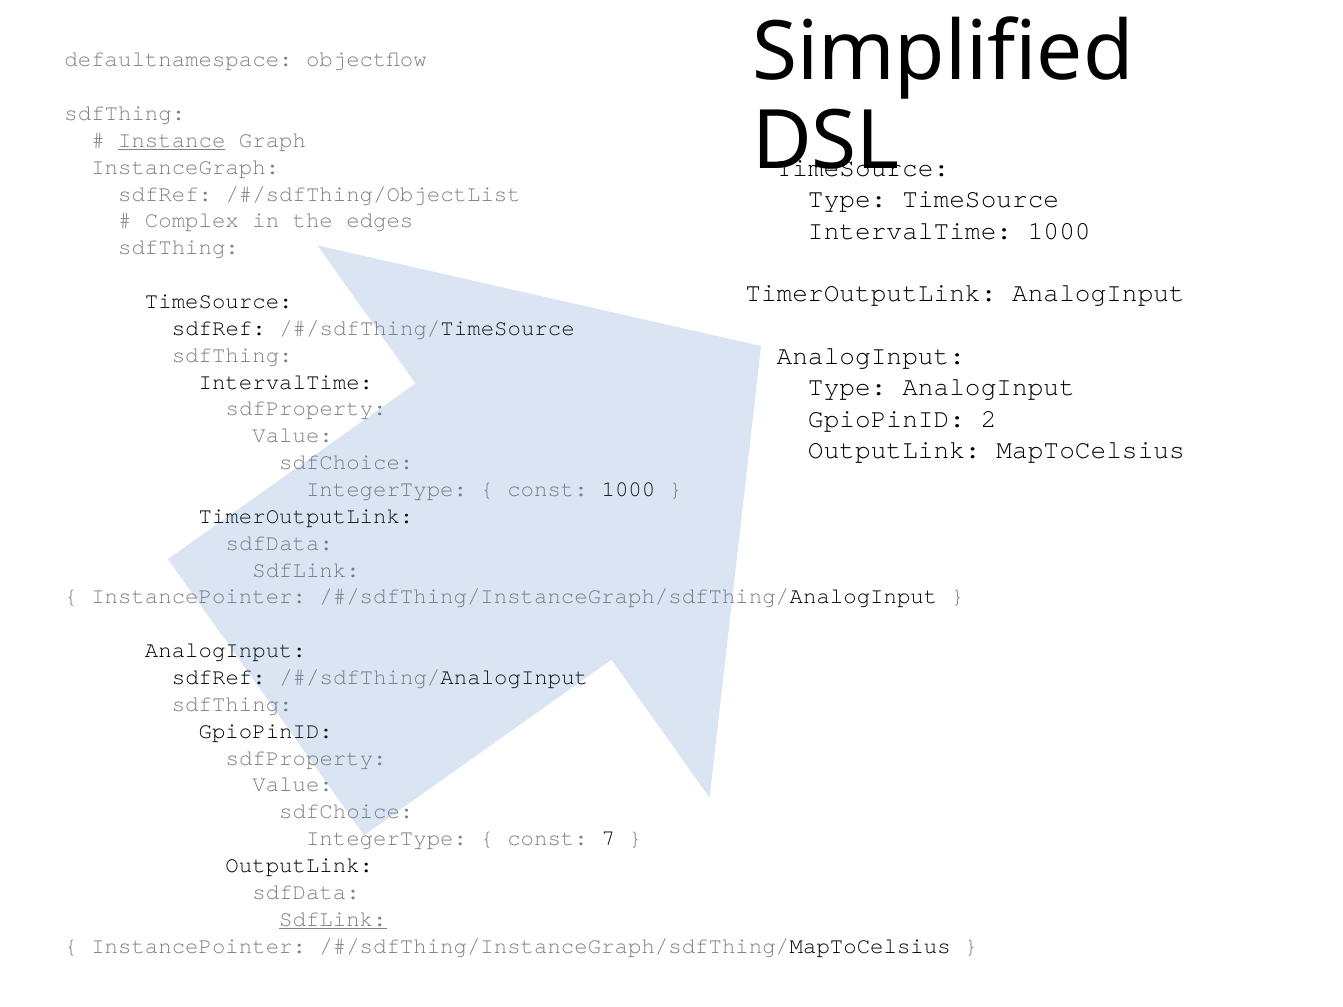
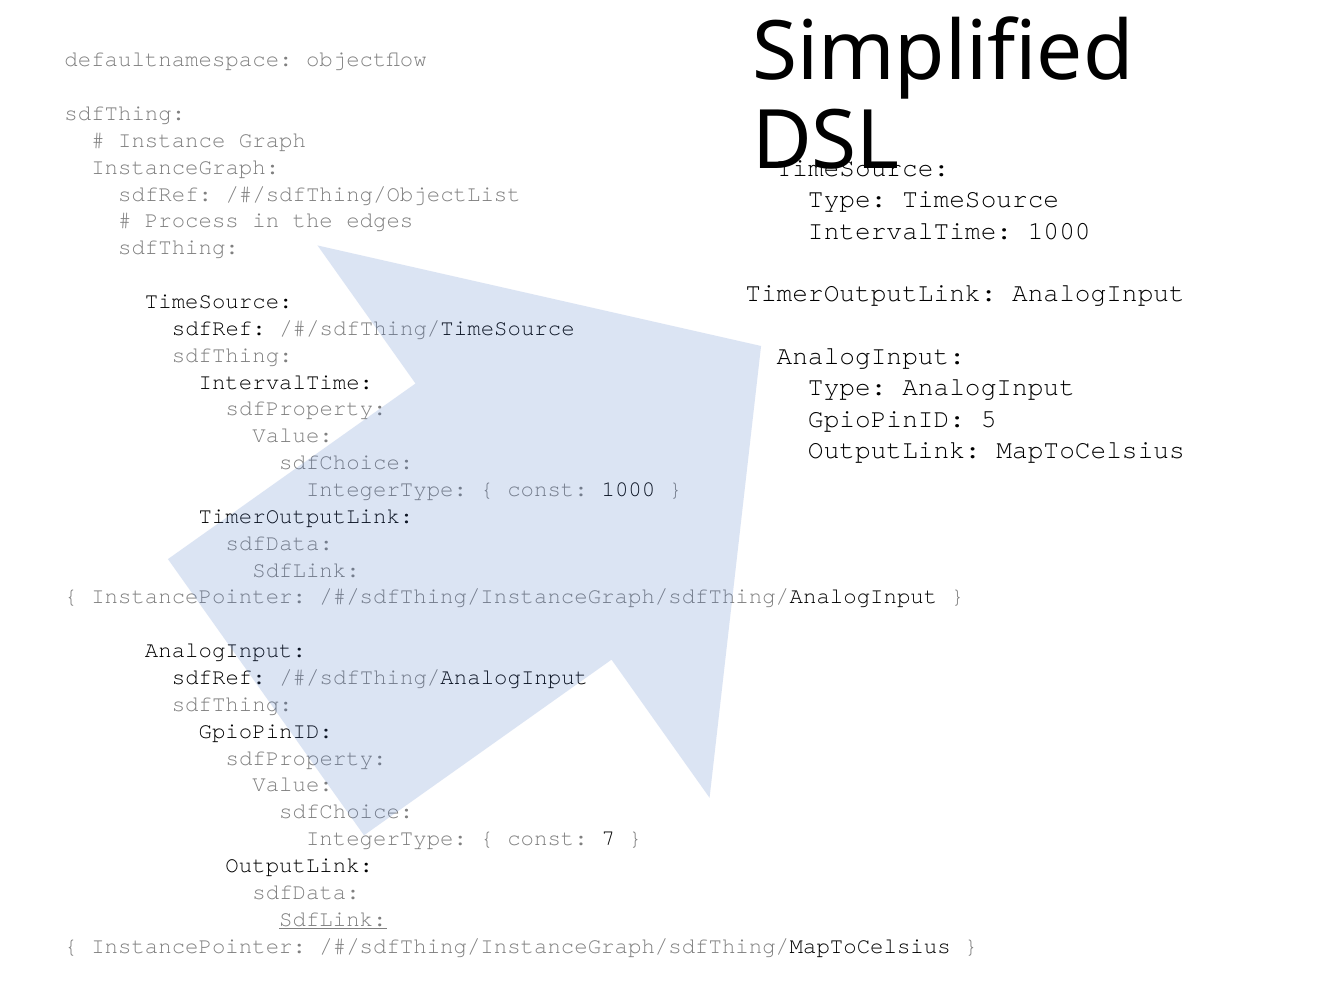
Instance underline: present -> none (172, 140)
Complex: Complex -> Process (192, 221)
2: 2 -> 5 (989, 419)
